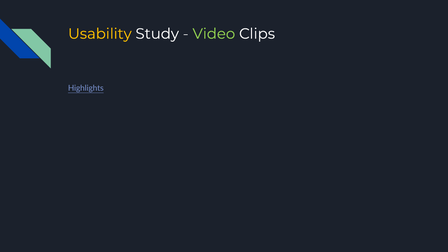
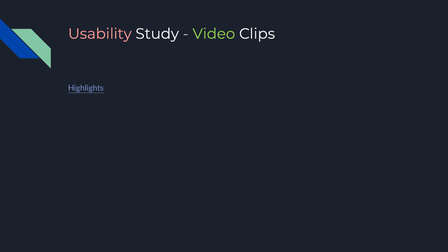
Usability colour: yellow -> pink (100, 34)
